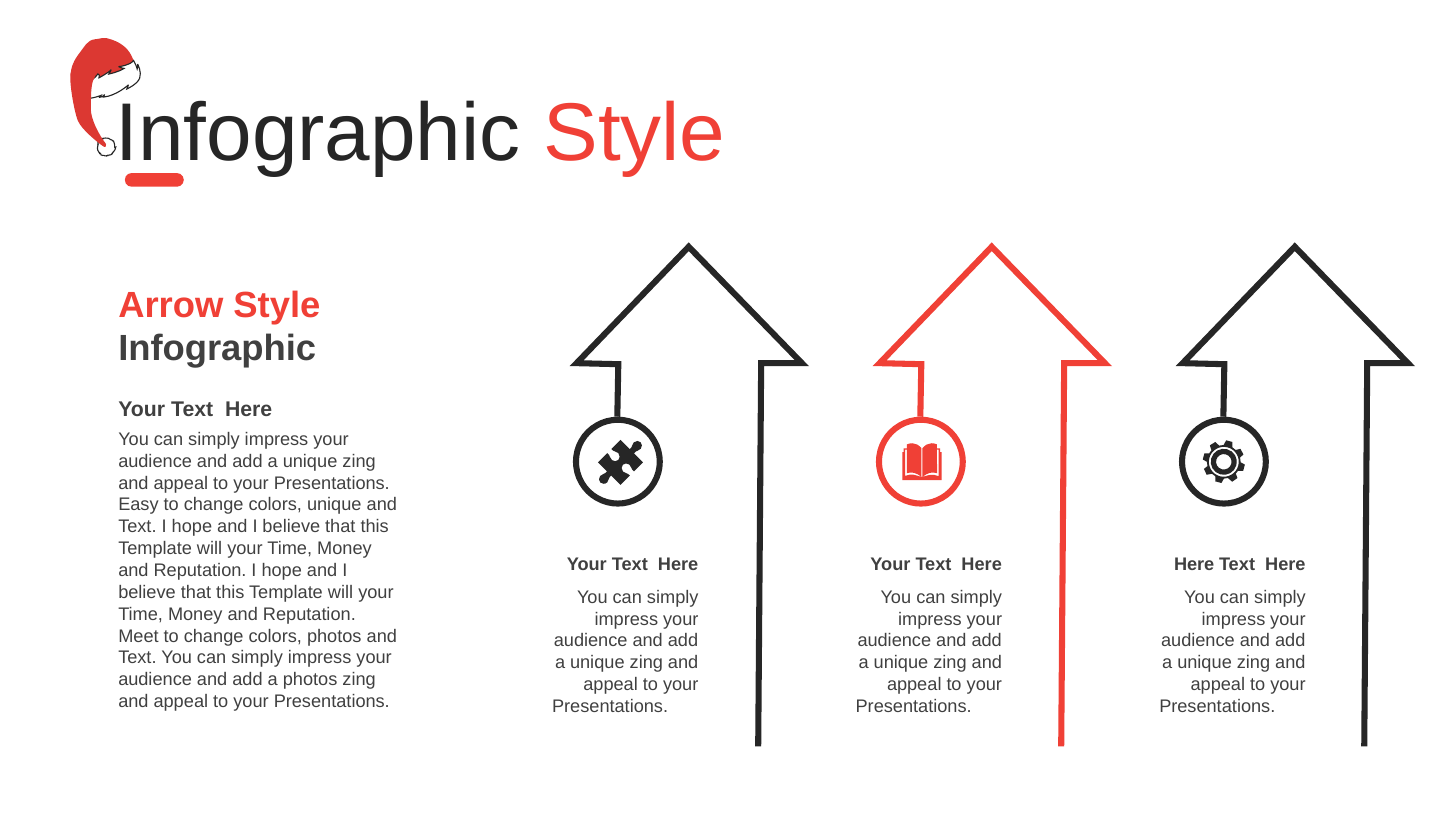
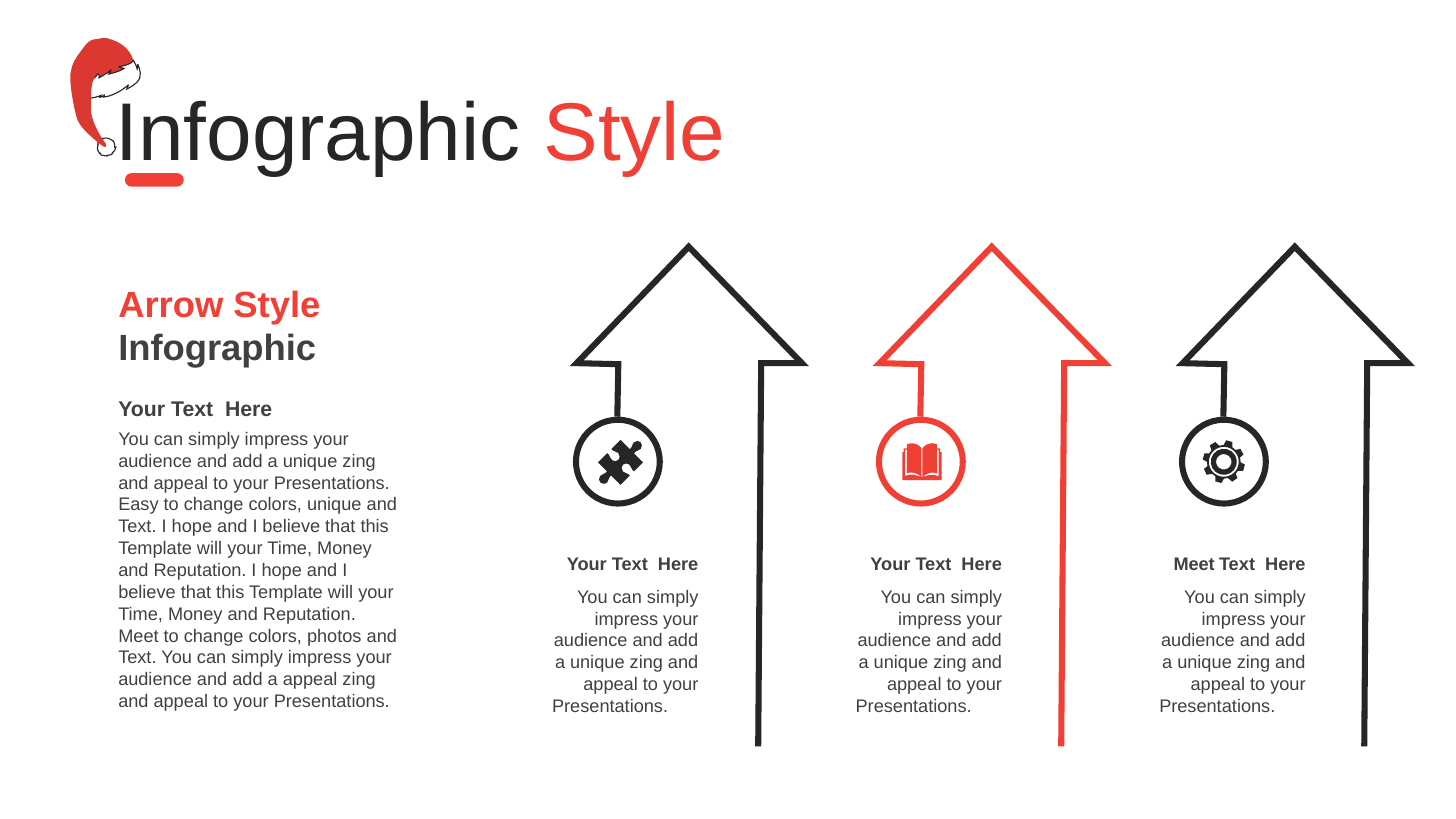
Here: Here -> Meet (1194, 564)
a photos: photos -> appeal (310, 680)
